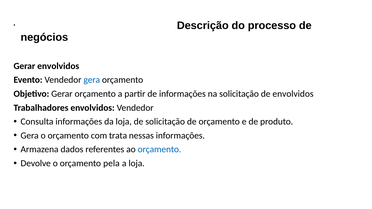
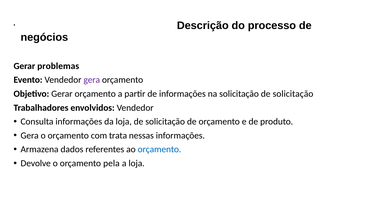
Gerar envolvidos: envolvidos -> problemas (58, 66)
gera colour: blue -> purple (92, 80)
solicitação de envolvidos: envolvidos -> solicitação (293, 94)
